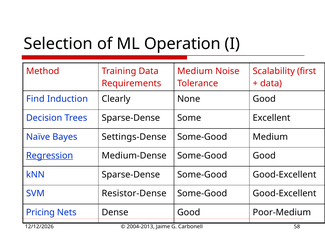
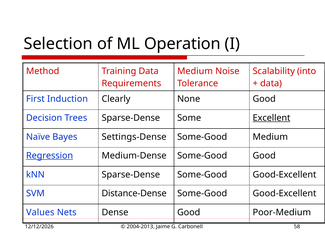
first: first -> into (307, 71)
Find: Find -> First (35, 99)
Excellent underline: none -> present (272, 118)
Resistor-Dense: Resistor-Dense -> Distance-Dense (134, 194)
Pricing: Pricing -> Values (40, 213)
